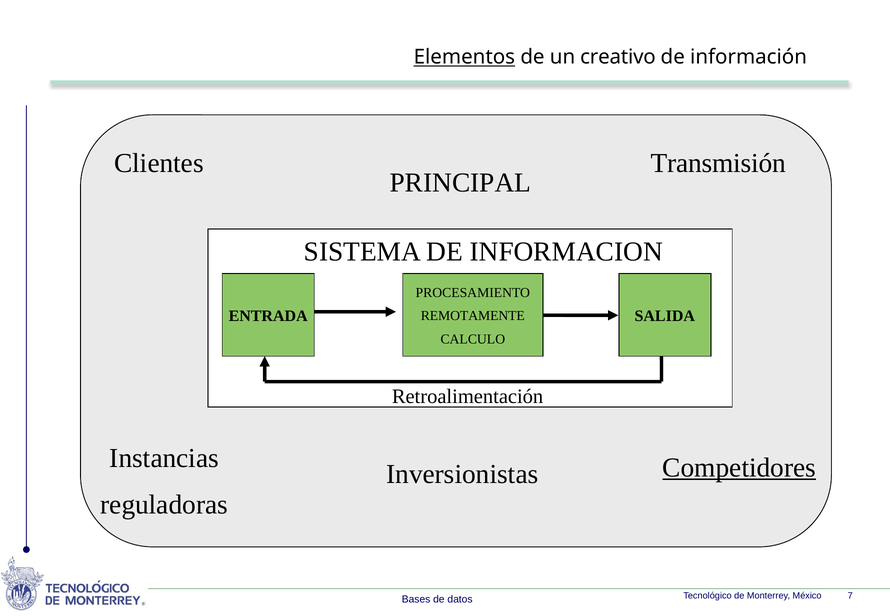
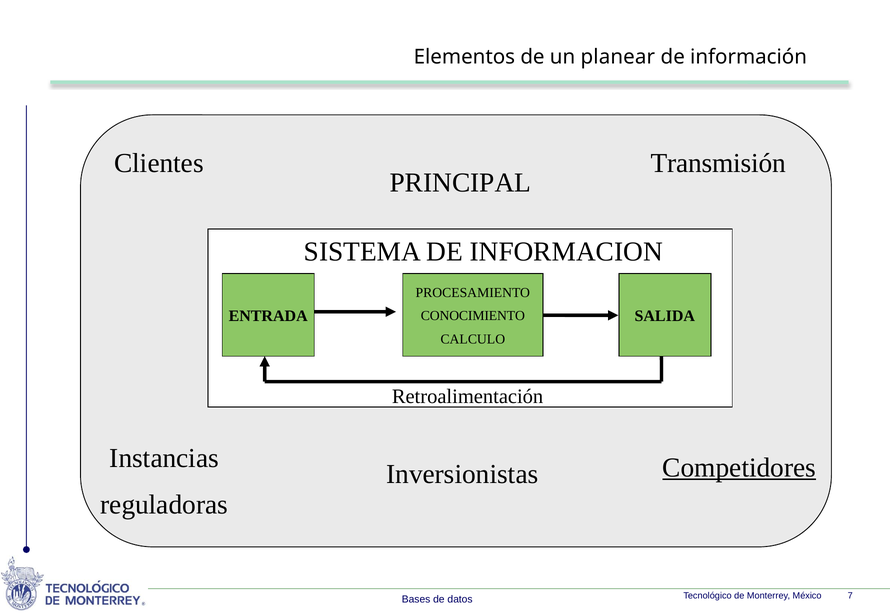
Elementos underline: present -> none (464, 57)
creativo: creativo -> planear (618, 57)
REMOTAMENTE: REMOTAMENTE -> CONOCIMIENTO (473, 316)
